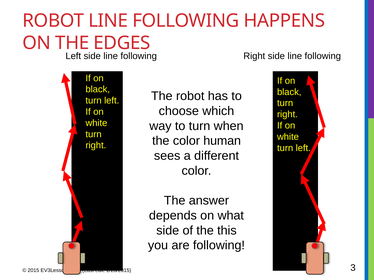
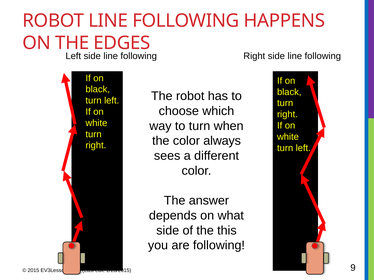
human: human -> always (222, 141)
3: 3 -> 9 (353, 268)
